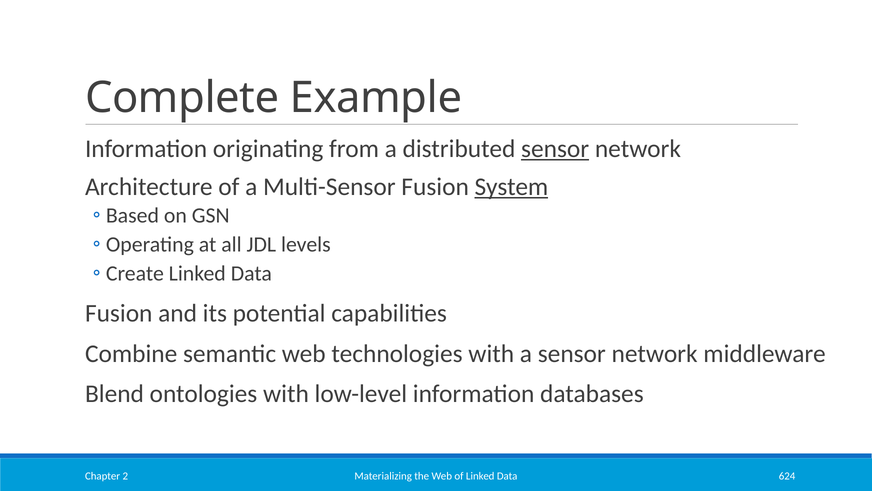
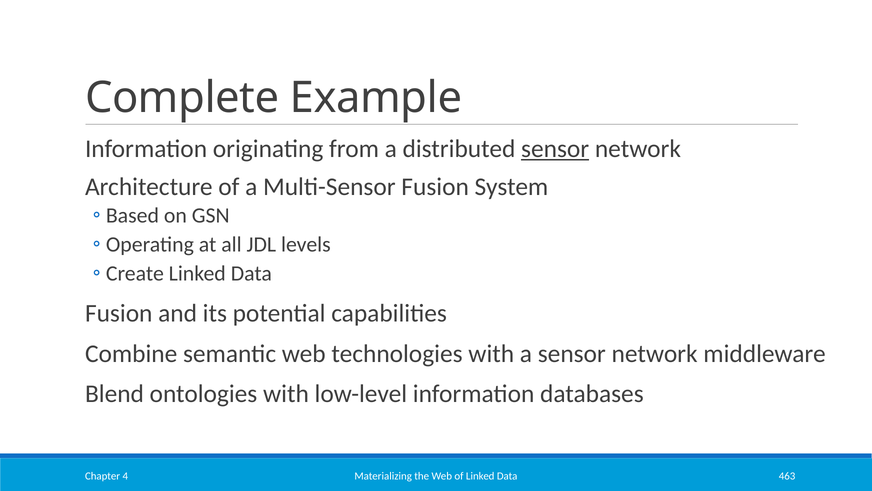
System underline: present -> none (511, 187)
624: 624 -> 463 (787, 476)
2: 2 -> 4 (125, 476)
